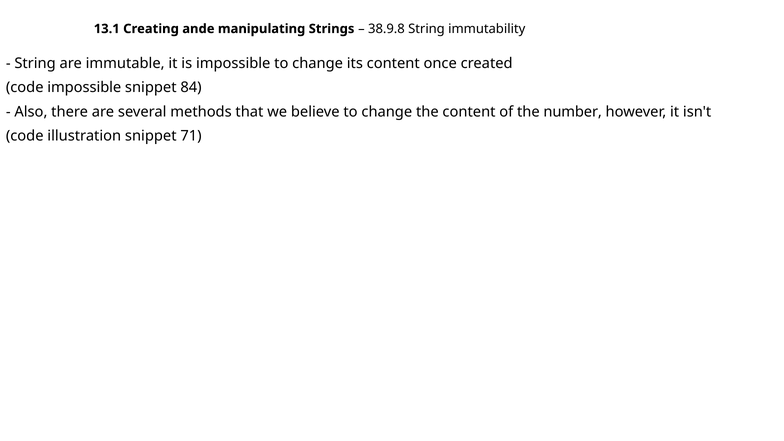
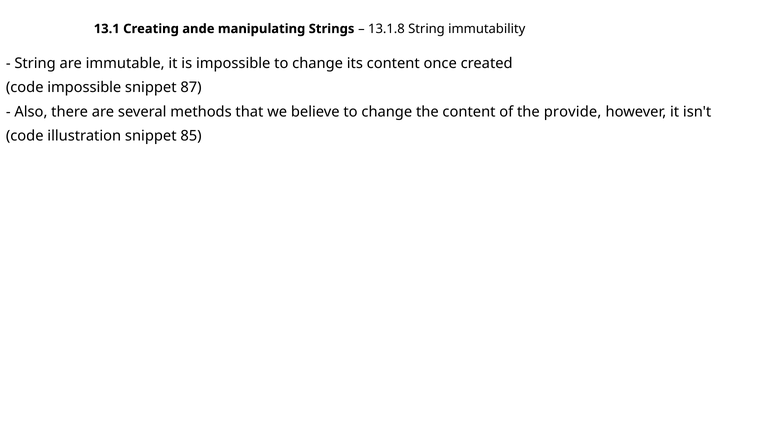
38.9.8: 38.9.8 -> 13.1.8 (386, 29)
84: 84 -> 87 (191, 88)
number: number -> provide (573, 112)
71: 71 -> 85 (191, 136)
